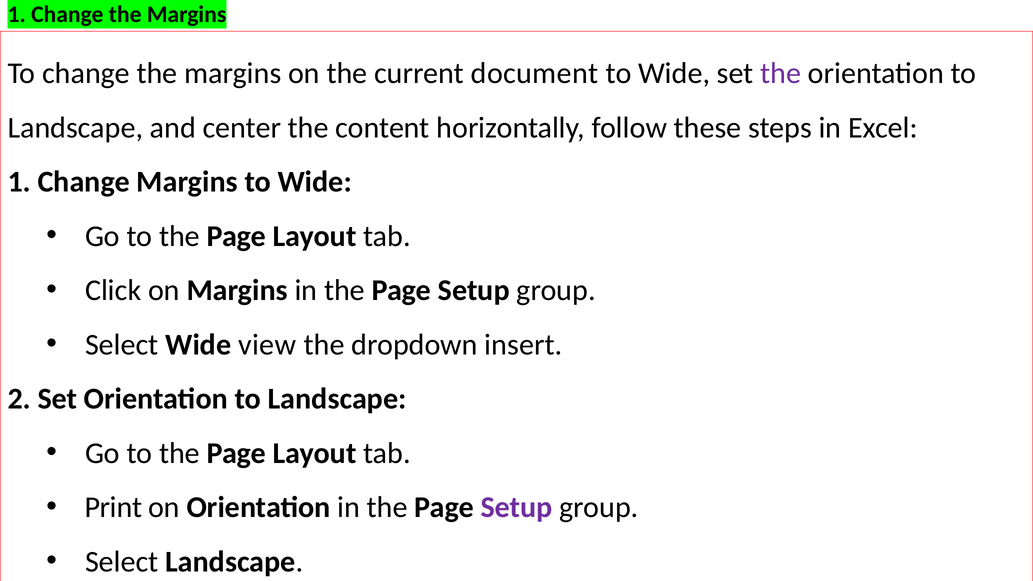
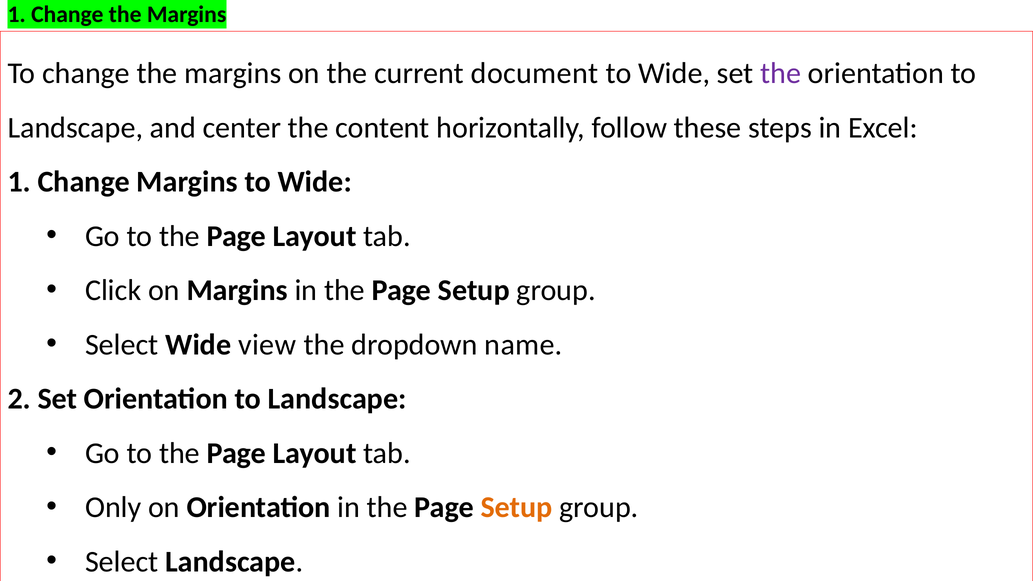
insert: insert -> name (523, 345)
Print: Print -> Only (113, 507)
Setup colour: purple -> orange (517, 507)
